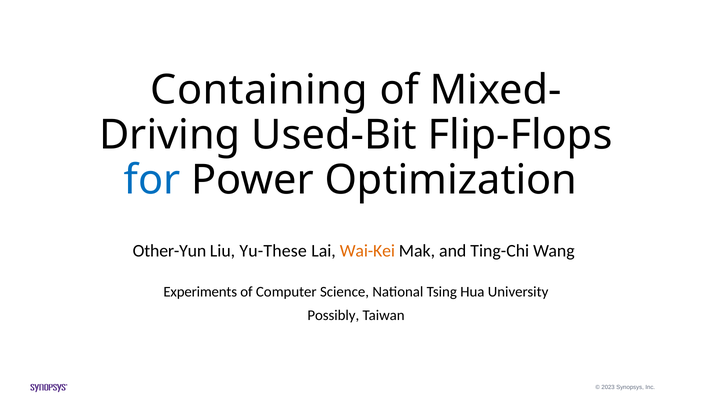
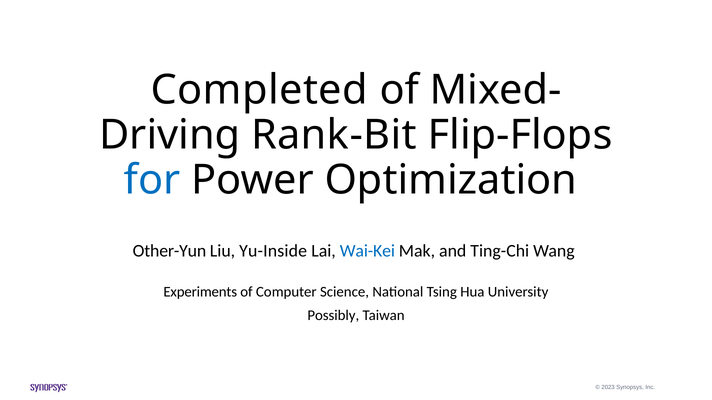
Containing: Containing -> Completed (259, 90)
Used-Bit: Used-Bit -> Rank-Bit (334, 135)
Yu-These: Yu-These -> Yu-Inside (273, 251)
Wai-Kei colour: orange -> blue (367, 251)
